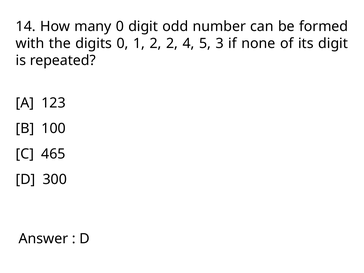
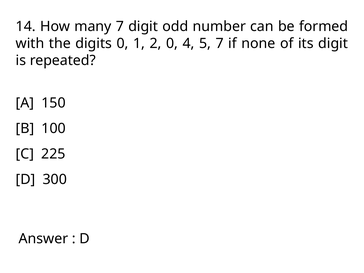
many 0: 0 -> 7 (120, 26)
2 2: 2 -> 0 (172, 43)
5 3: 3 -> 7 (220, 43)
123: 123 -> 150 (54, 103)
465: 465 -> 225 (53, 154)
